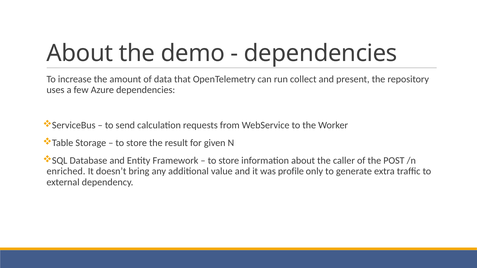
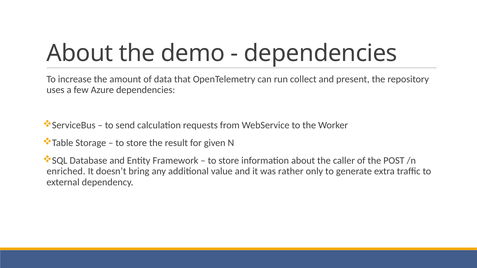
profile: profile -> rather (291, 172)
